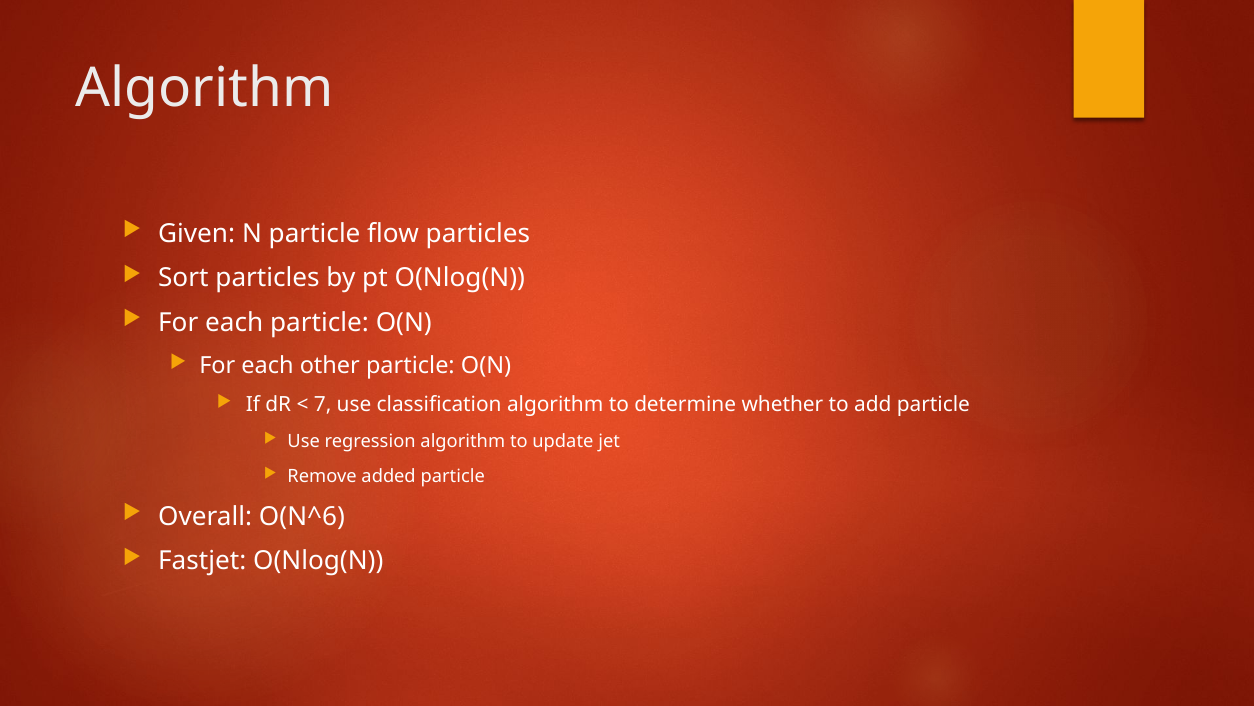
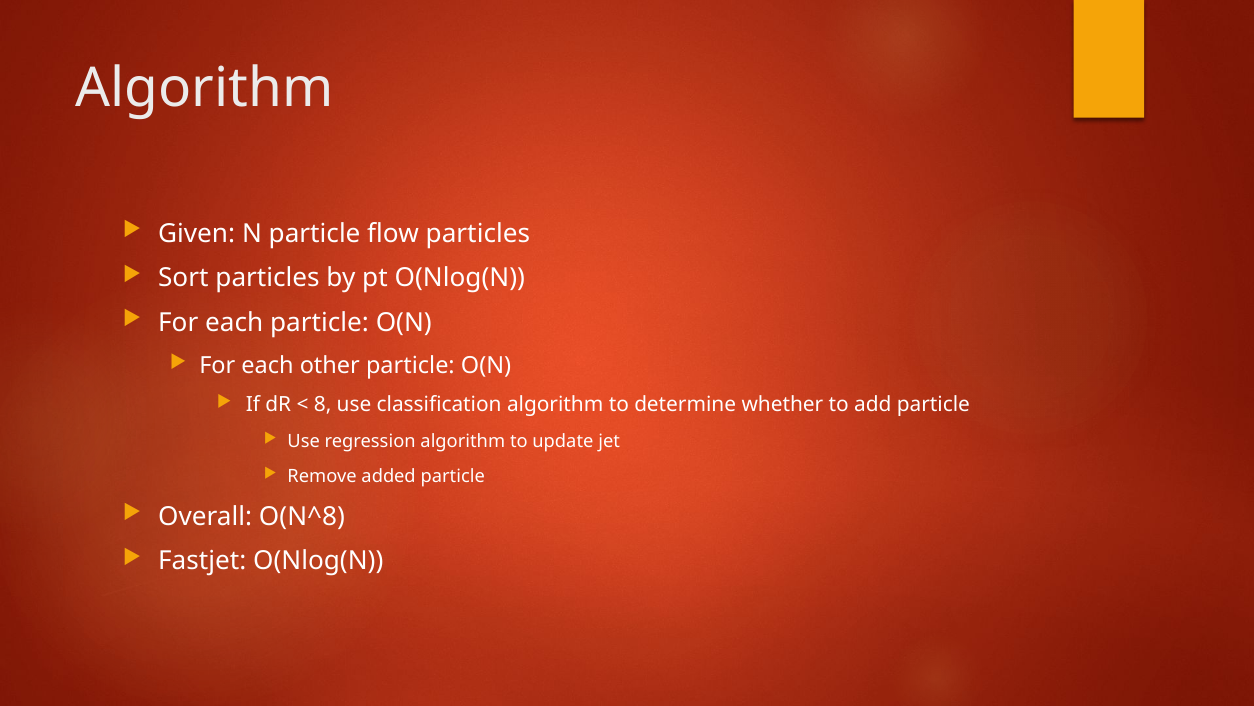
7: 7 -> 8 (323, 404)
O(N^6: O(N^6 -> O(N^8 (302, 516)
